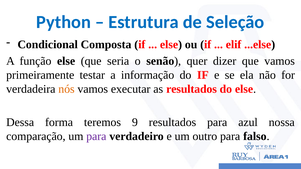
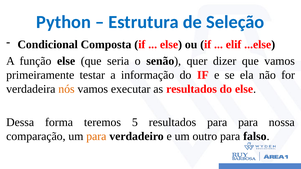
9: 9 -> 5 (135, 122)
para azul: azul -> para (248, 122)
para colour: purple -> orange (96, 136)
